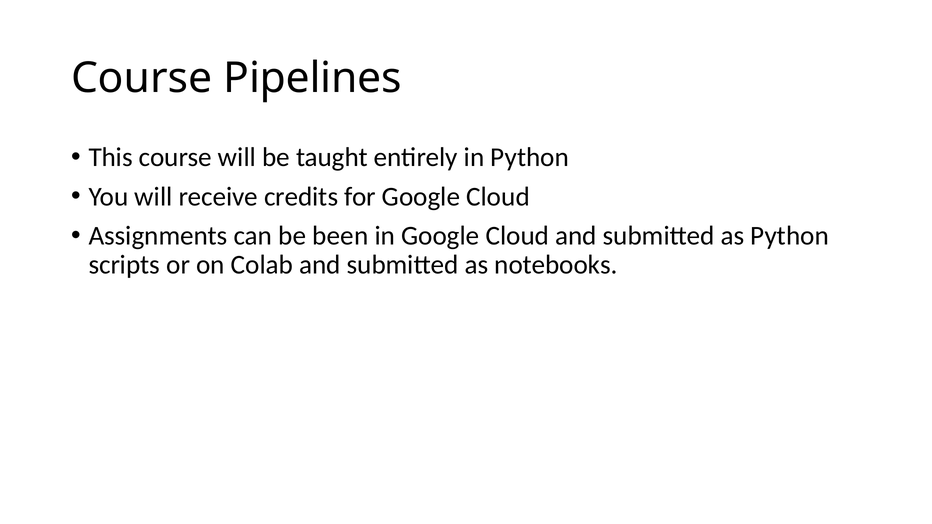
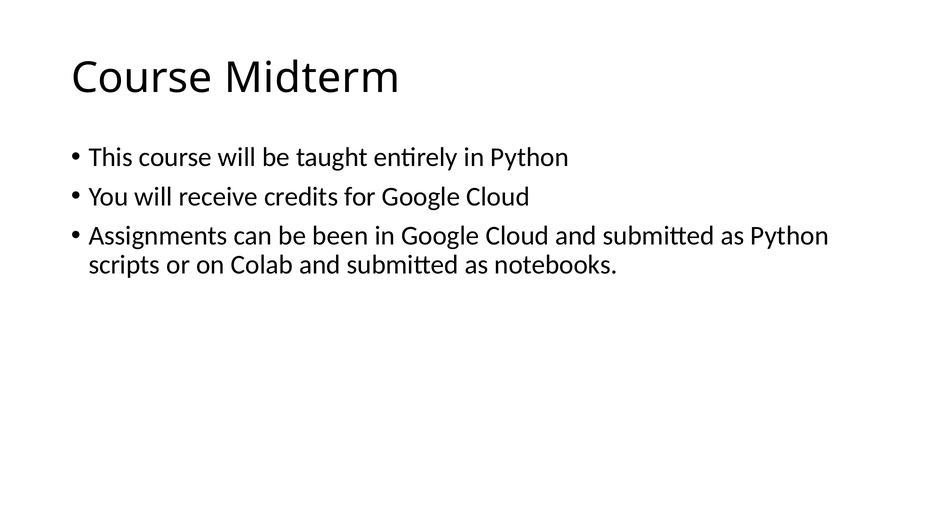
Pipelines: Pipelines -> Midterm (312, 78)
